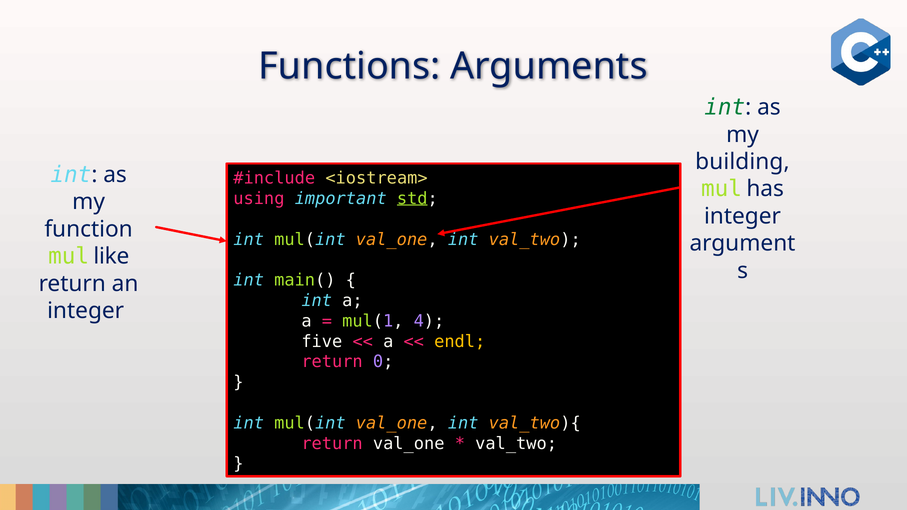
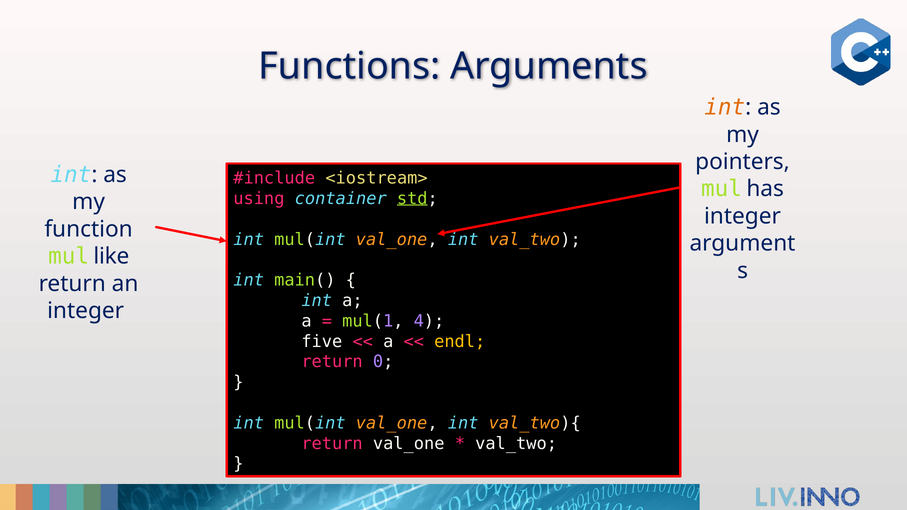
int colour: green -> orange (725, 107)
building: building -> pointers (742, 162)
important: important -> container (341, 199)
